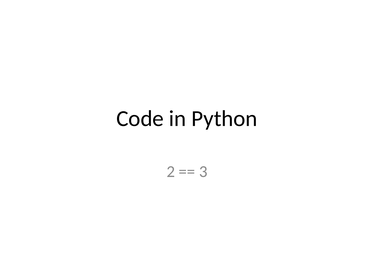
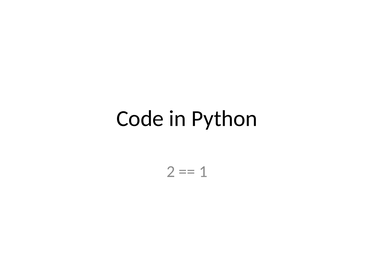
3: 3 -> 1 (203, 172)
